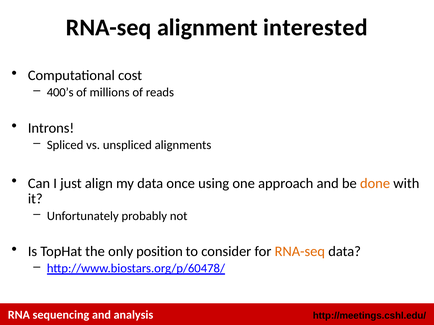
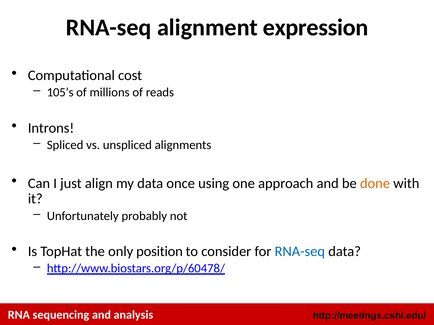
interested: interested -> expression (316, 28)
400’s: 400’s -> 105’s (60, 93)
RNA-seq colour: orange -> blue (300, 252)
